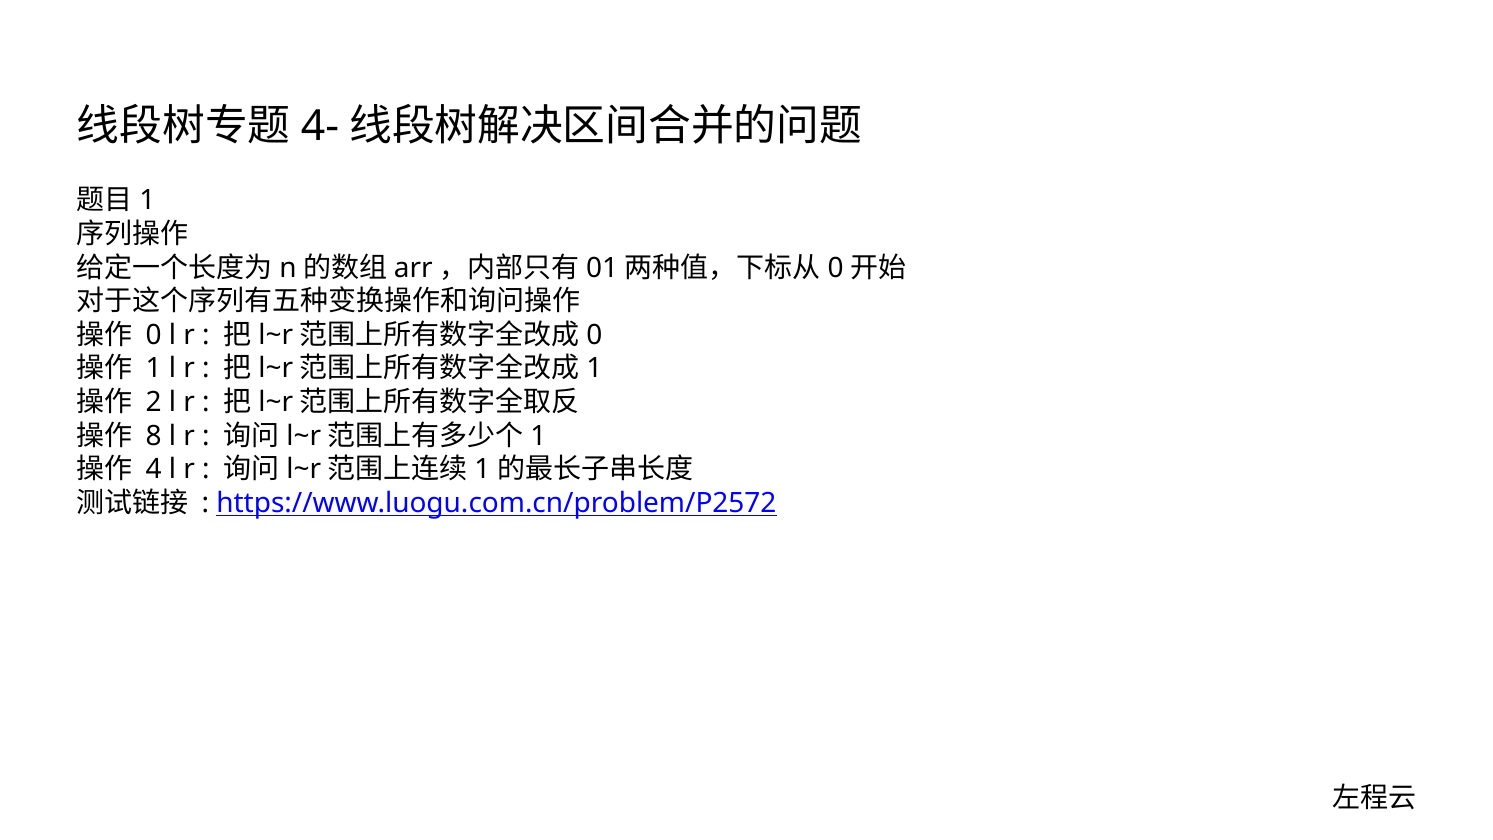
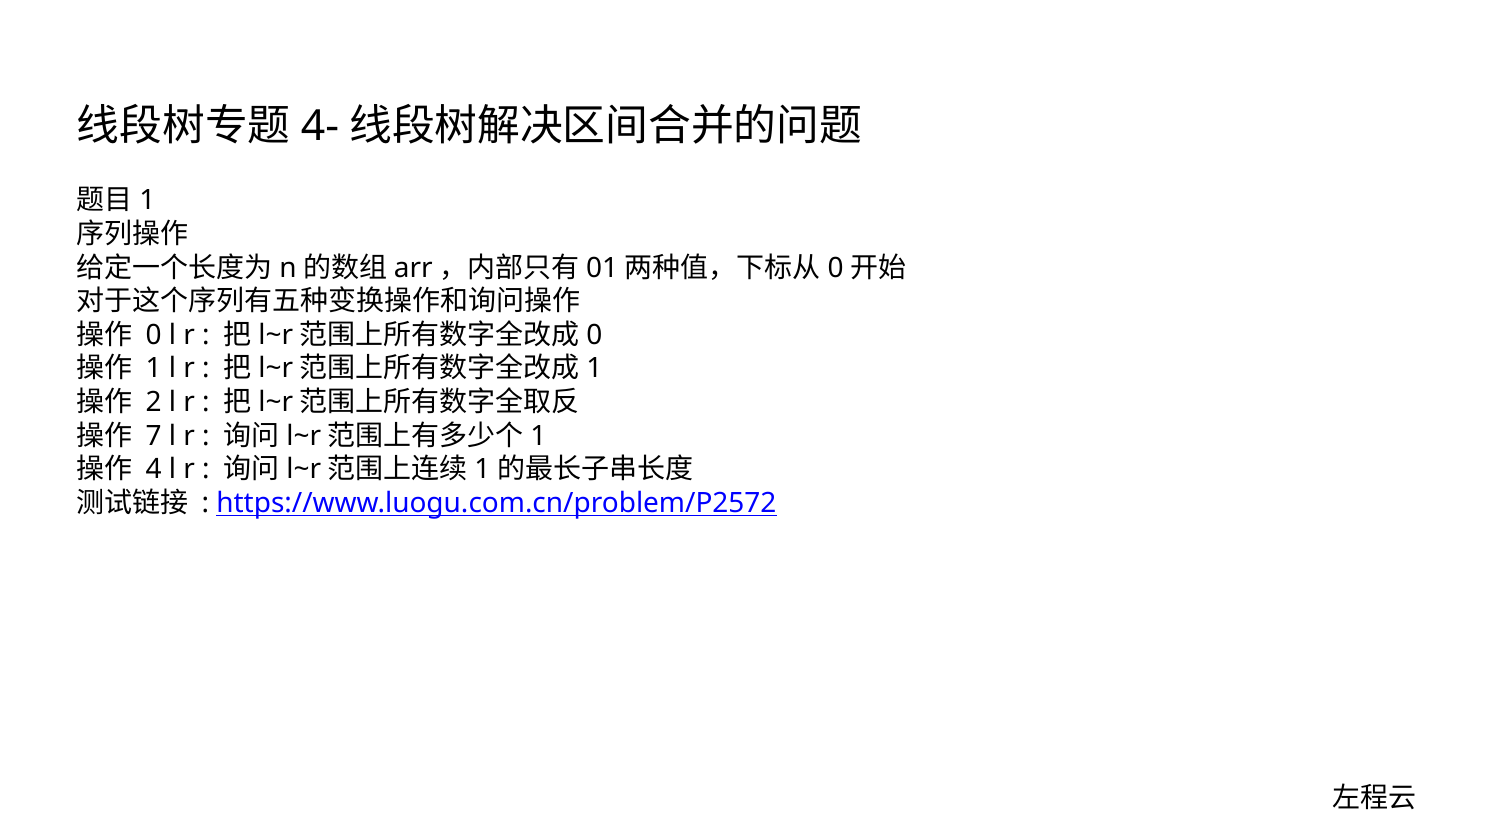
8: 8 -> 7 (154, 436)
